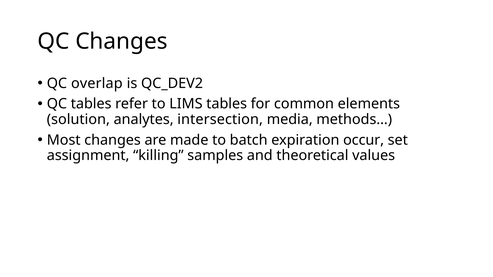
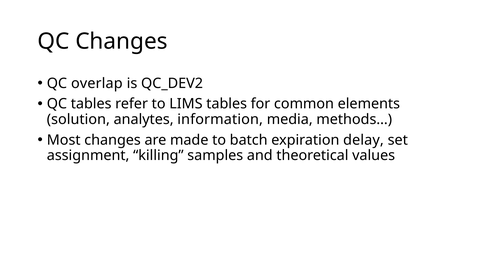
intersection: intersection -> information (220, 120)
occur: occur -> delay (363, 140)
